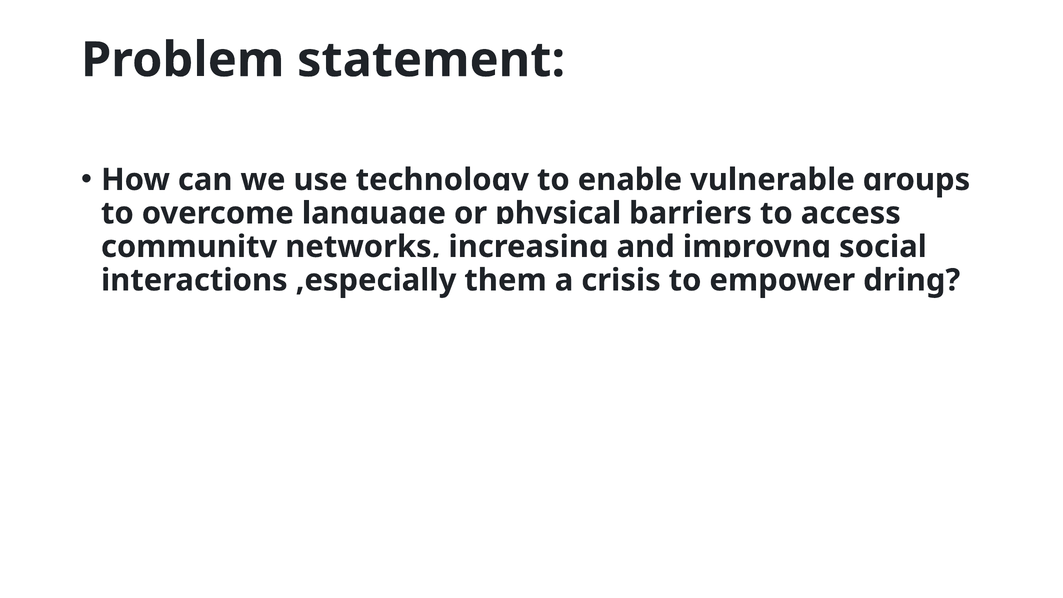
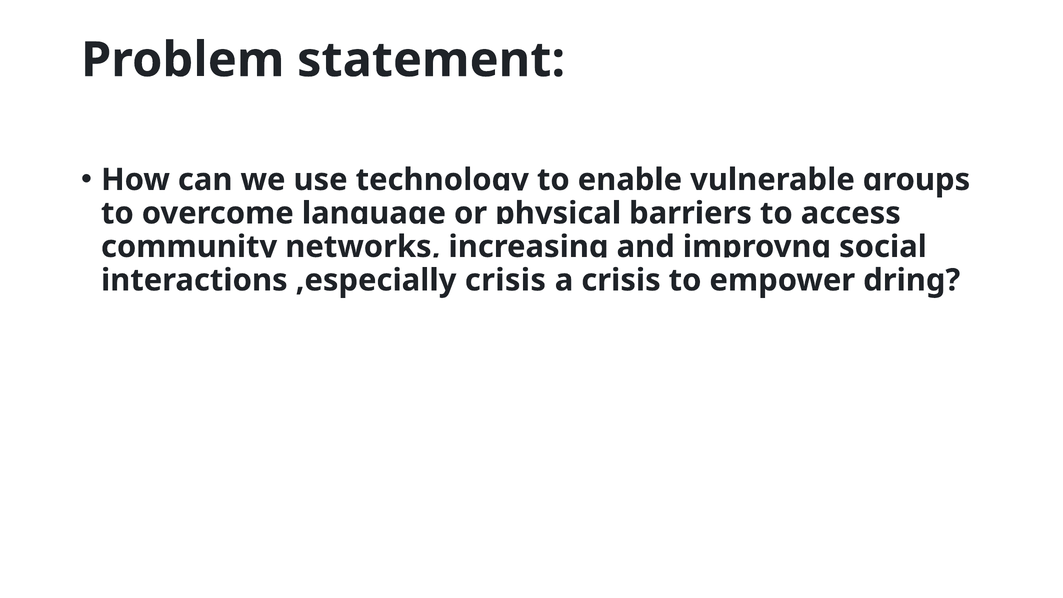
,especially them: them -> crisis (505, 280)
